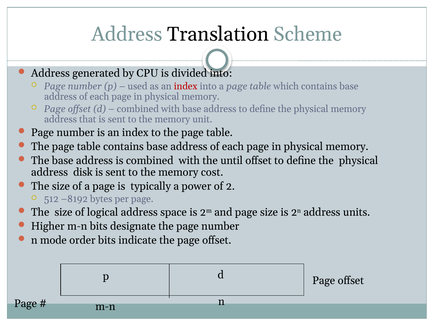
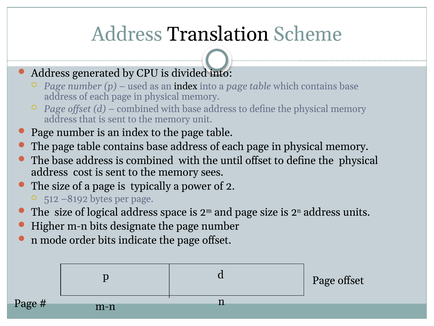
index colour: red -> black (186, 86)
disk: disk -> cost (83, 172)
cost: cost -> sees (212, 172)
